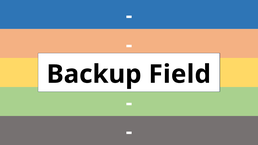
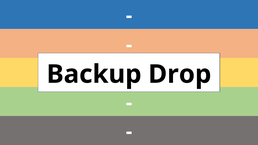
Field: Field -> Drop (180, 74)
